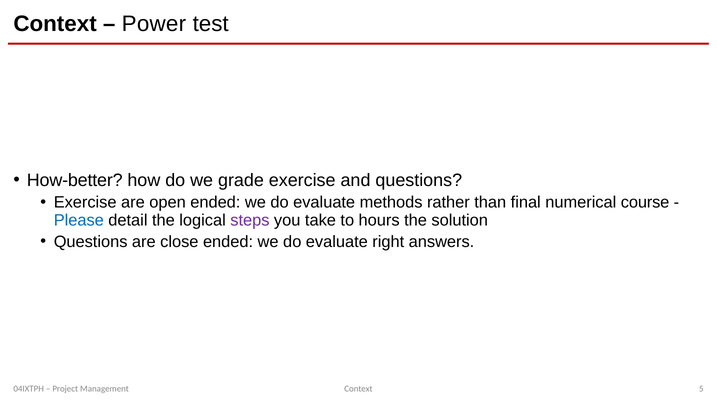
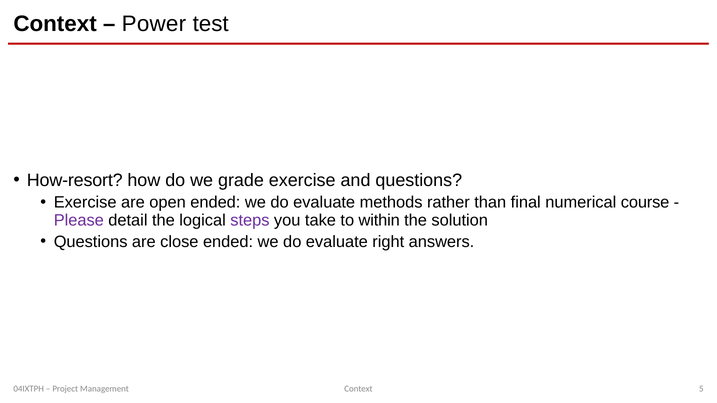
How-better: How-better -> How-resort (75, 180)
Please colour: blue -> purple (79, 220)
hours: hours -> within (379, 220)
